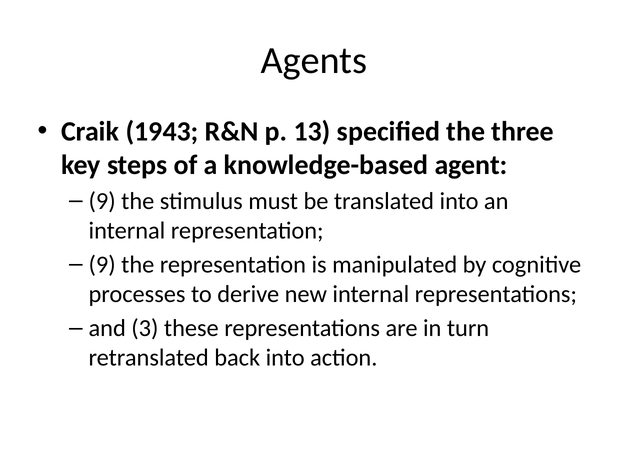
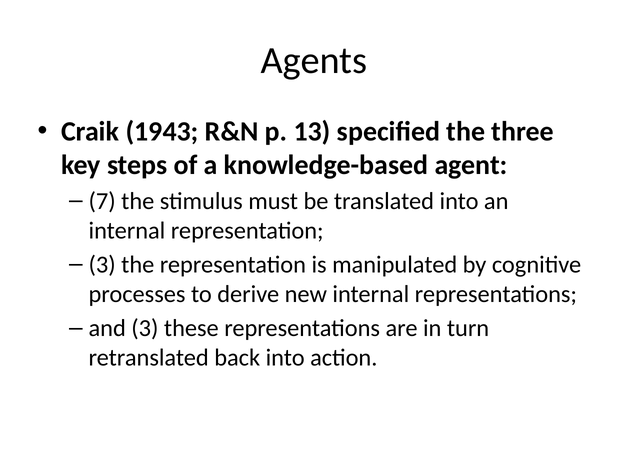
9: 9 -> 7 (102, 201)
9: 9 -> 3 (102, 265)
